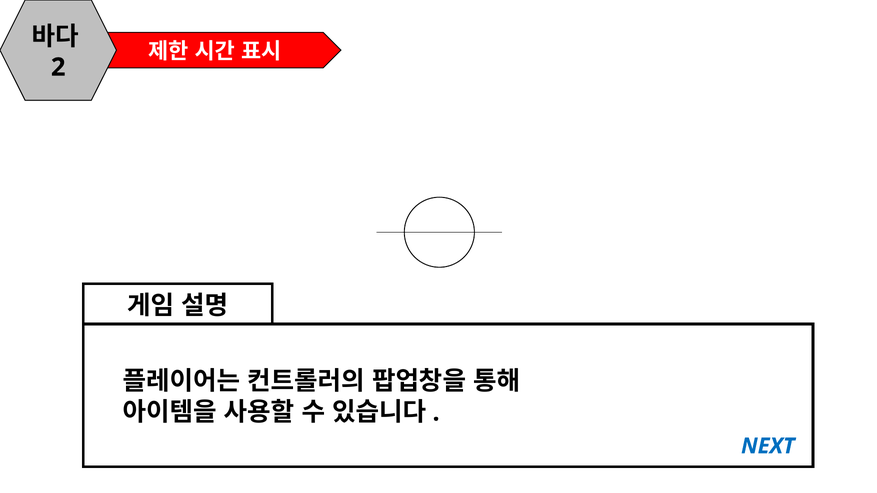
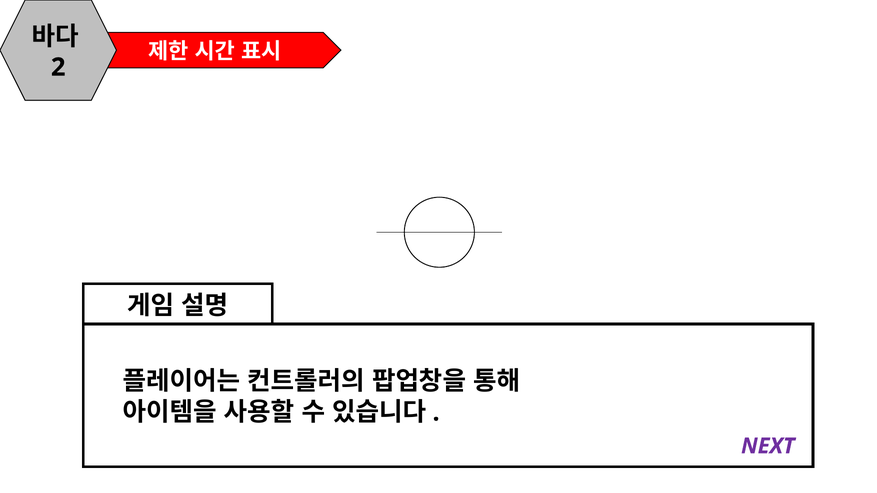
NEXT colour: blue -> purple (768, 446)
